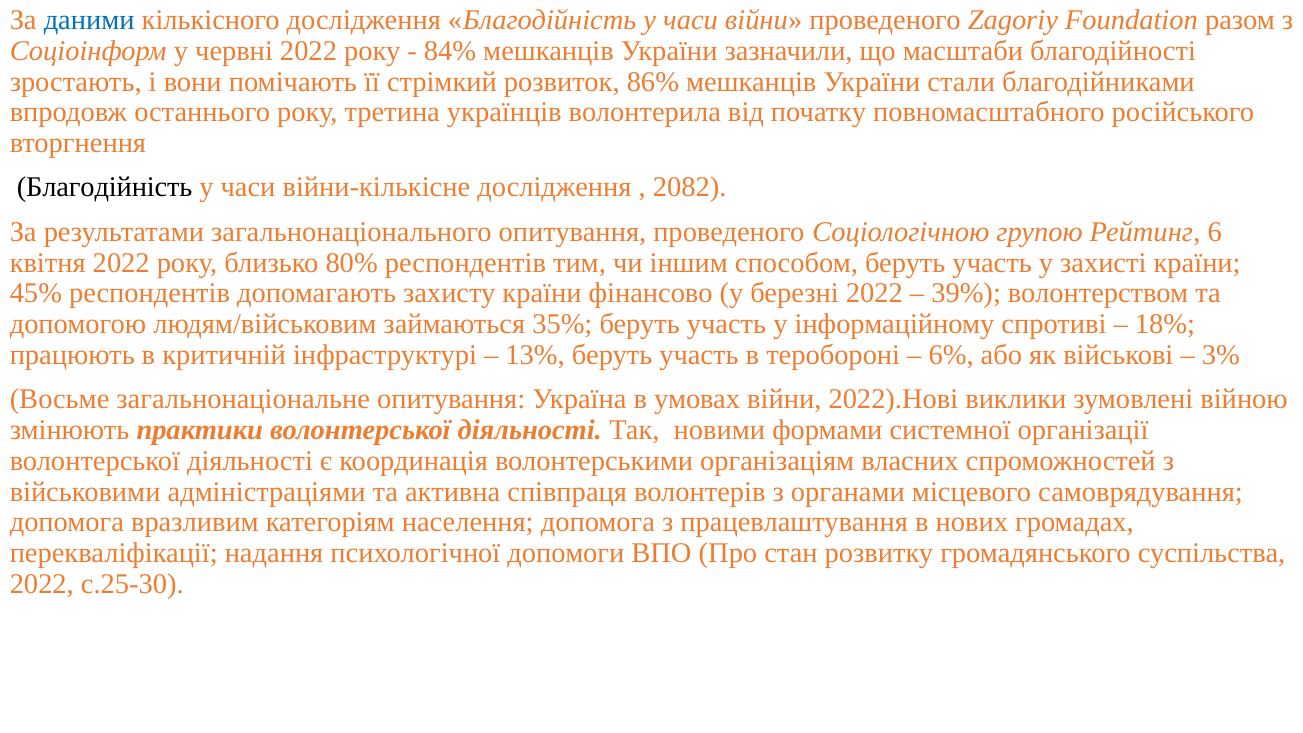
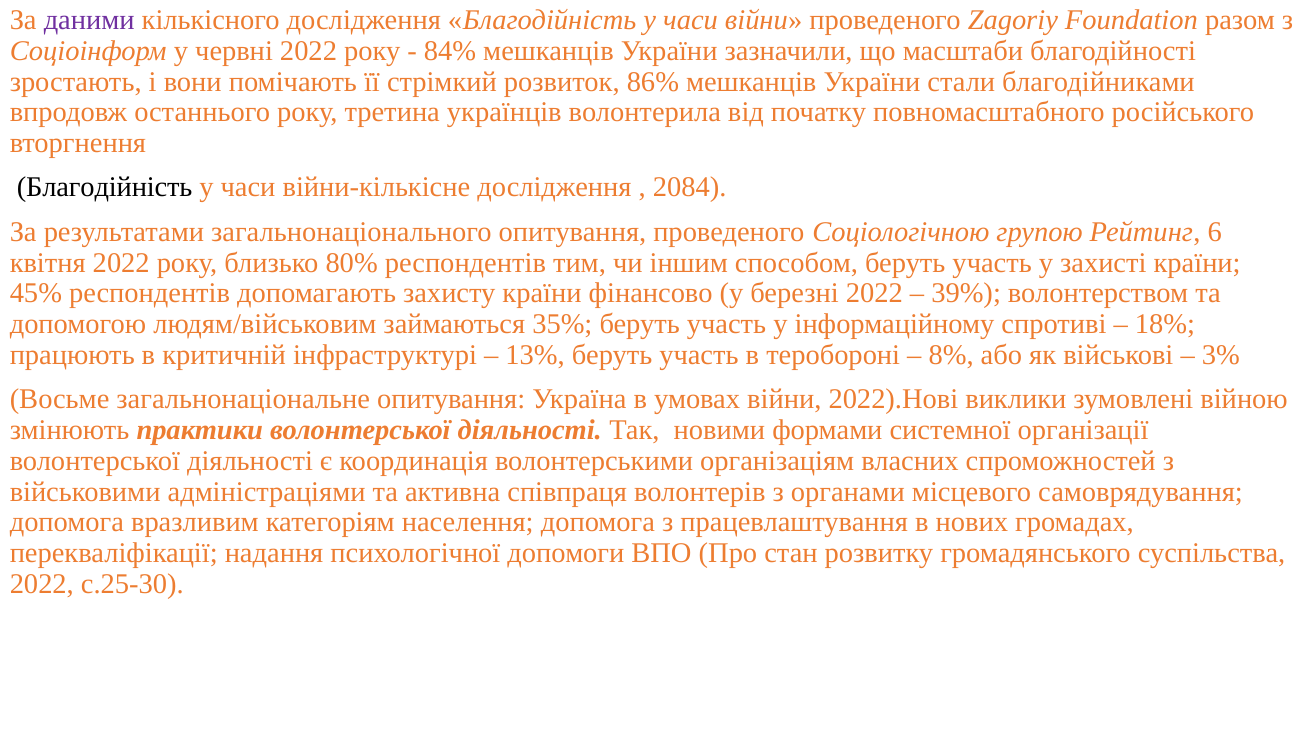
даними colour: blue -> purple (89, 20)
2082: 2082 -> 2084 (690, 188)
6%: 6% -> 8% (951, 355)
